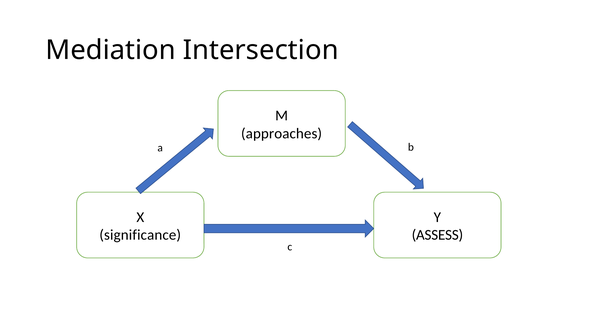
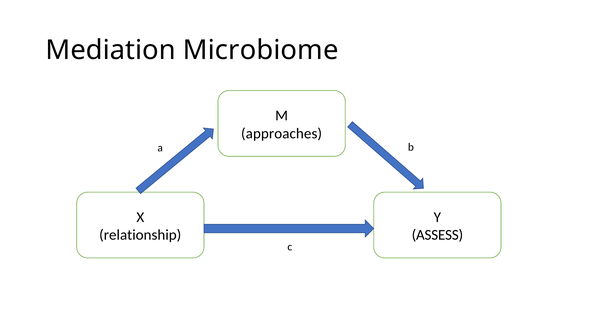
Intersection: Intersection -> Microbiome (261, 50)
significance: significance -> relationship (140, 235)
